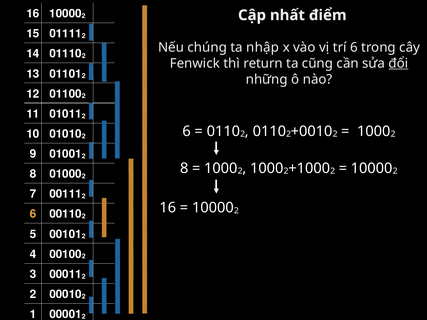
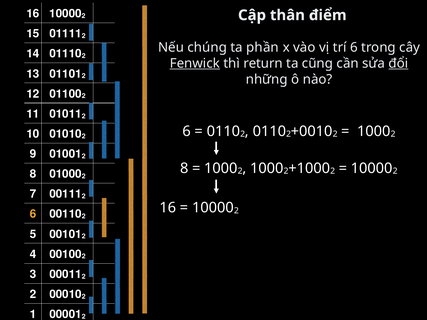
nhất: nhất -> thân (287, 15)
nhập: nhập -> phần (263, 47)
Fenwick underline: none -> present (195, 63)
